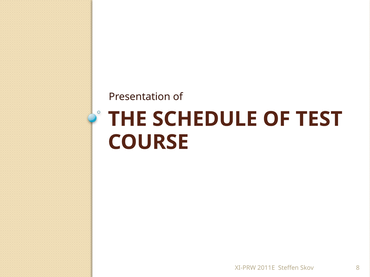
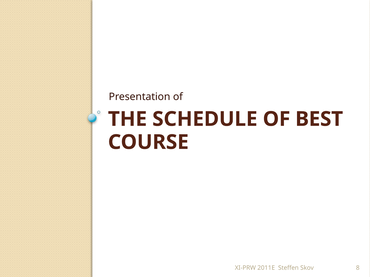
TEST: TEST -> BEST (319, 119)
